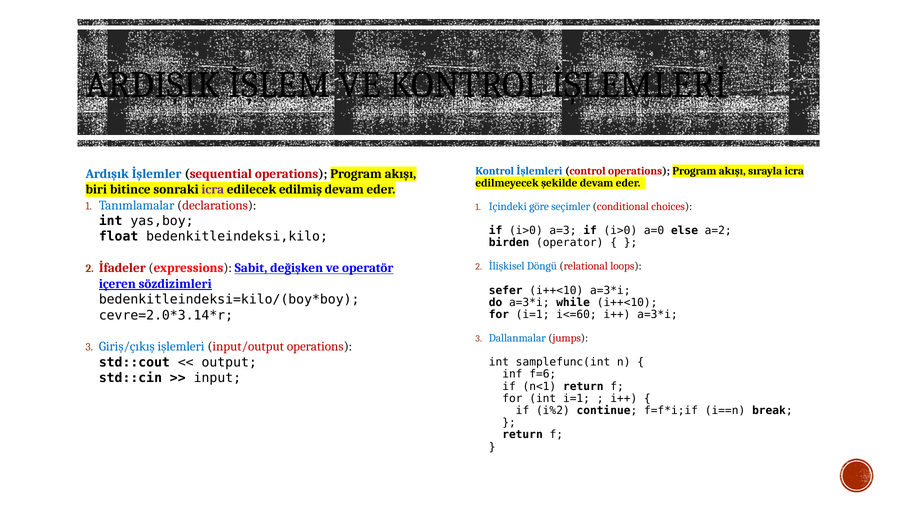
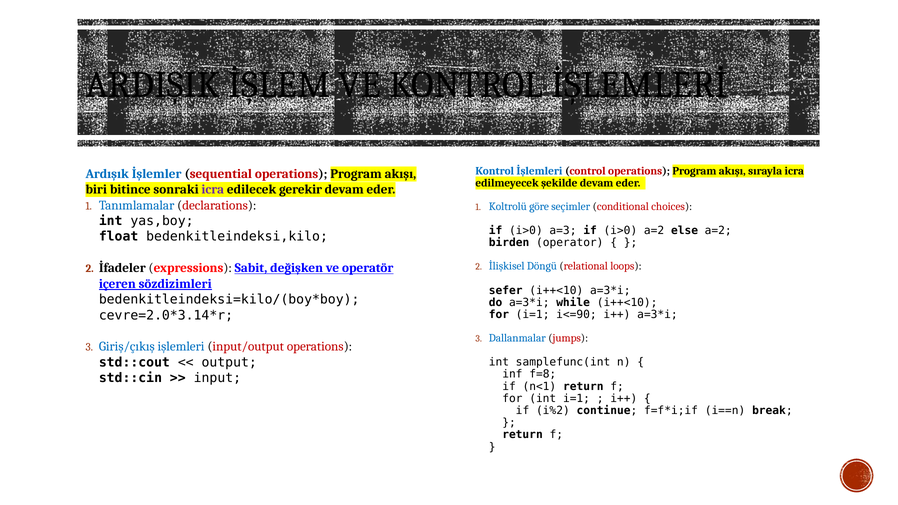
edilmiş: edilmiş -> gerekir (301, 190)
Içindeki: Içindeki -> Koltrolü (508, 206)
i>0 a=0: a=0 -> a=2 (654, 231)
İfadeler colour: red -> black (122, 268)
i<=60: i<=60 -> i<=90 (576, 315)
f=6: f=6 -> f=8 (543, 374)
